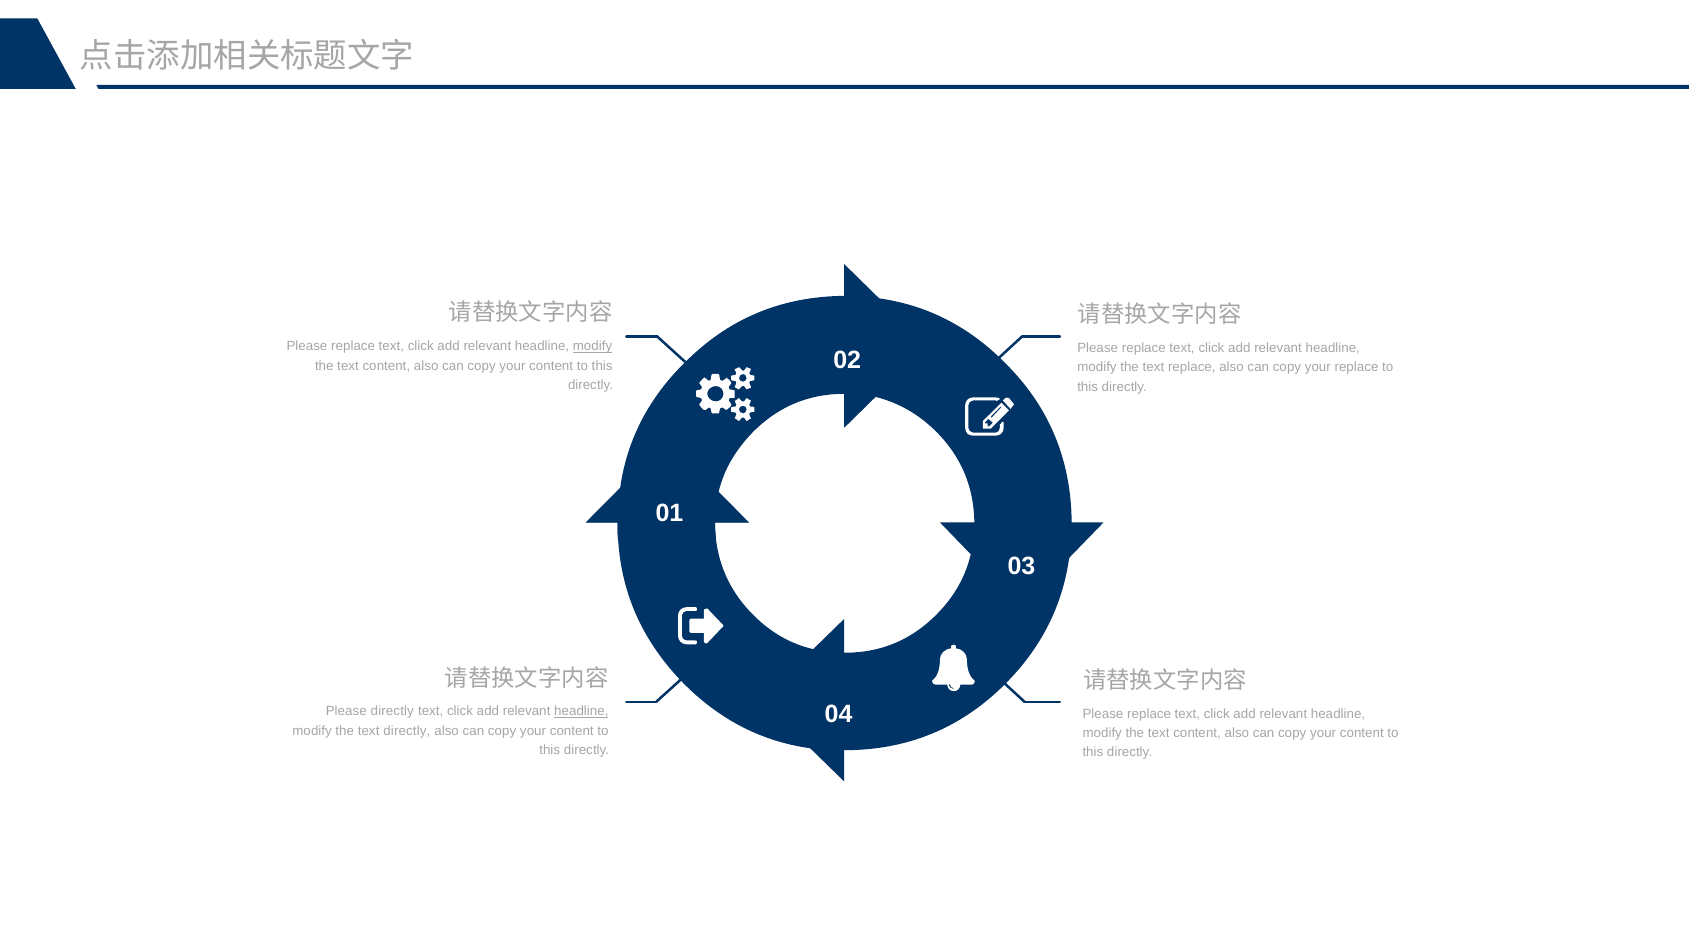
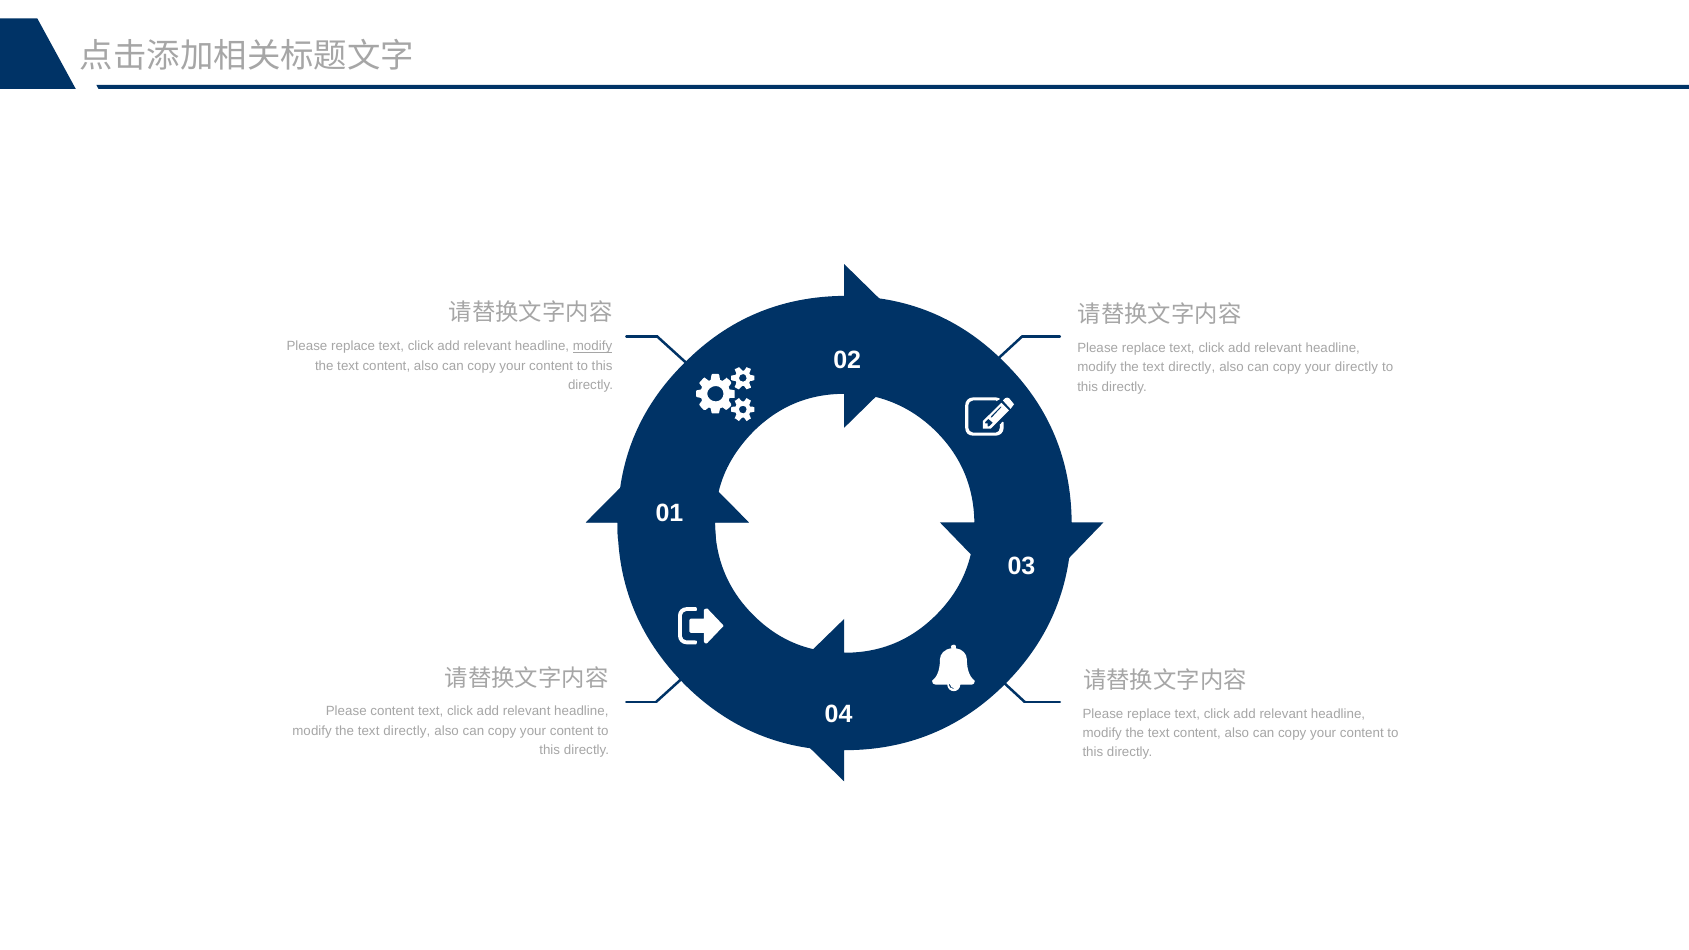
replace: replace -> directly (1192, 368)
your replace: replace -> directly (1356, 368)
Please directly: directly -> content (392, 712)
headline underline: present -> none (581, 712)
